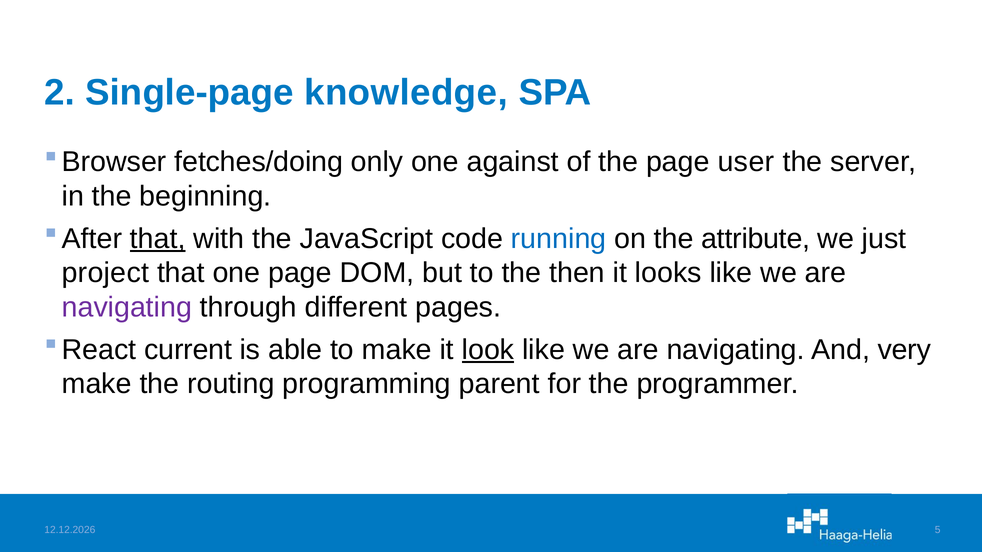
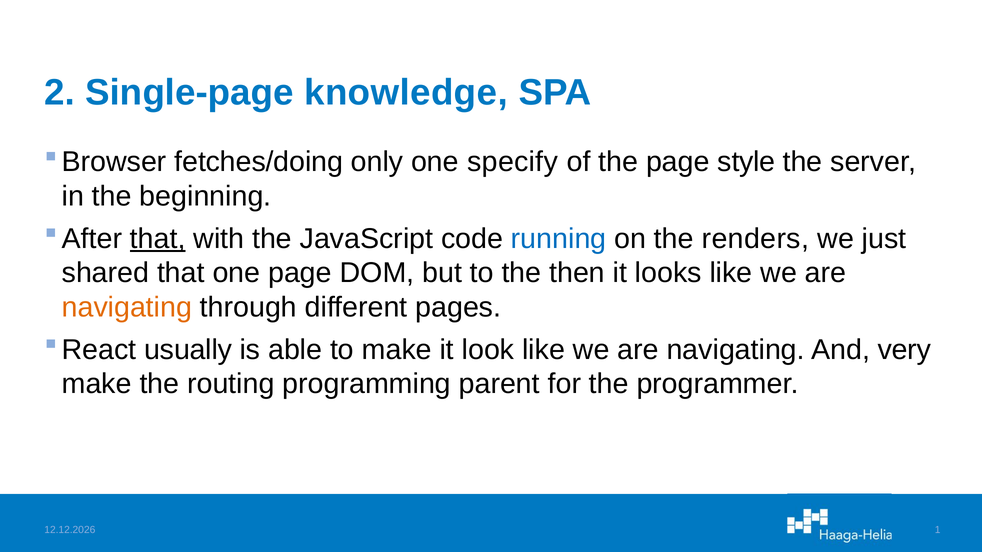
against: against -> specify (513, 162)
user: user -> style (746, 162)
attribute: attribute -> renders (755, 239)
project: project -> shared (105, 273)
navigating colour: purple -> orange (127, 307)
current: current -> usually (188, 350)
look underline: present -> none (488, 350)
5: 5 -> 1 (938, 530)
